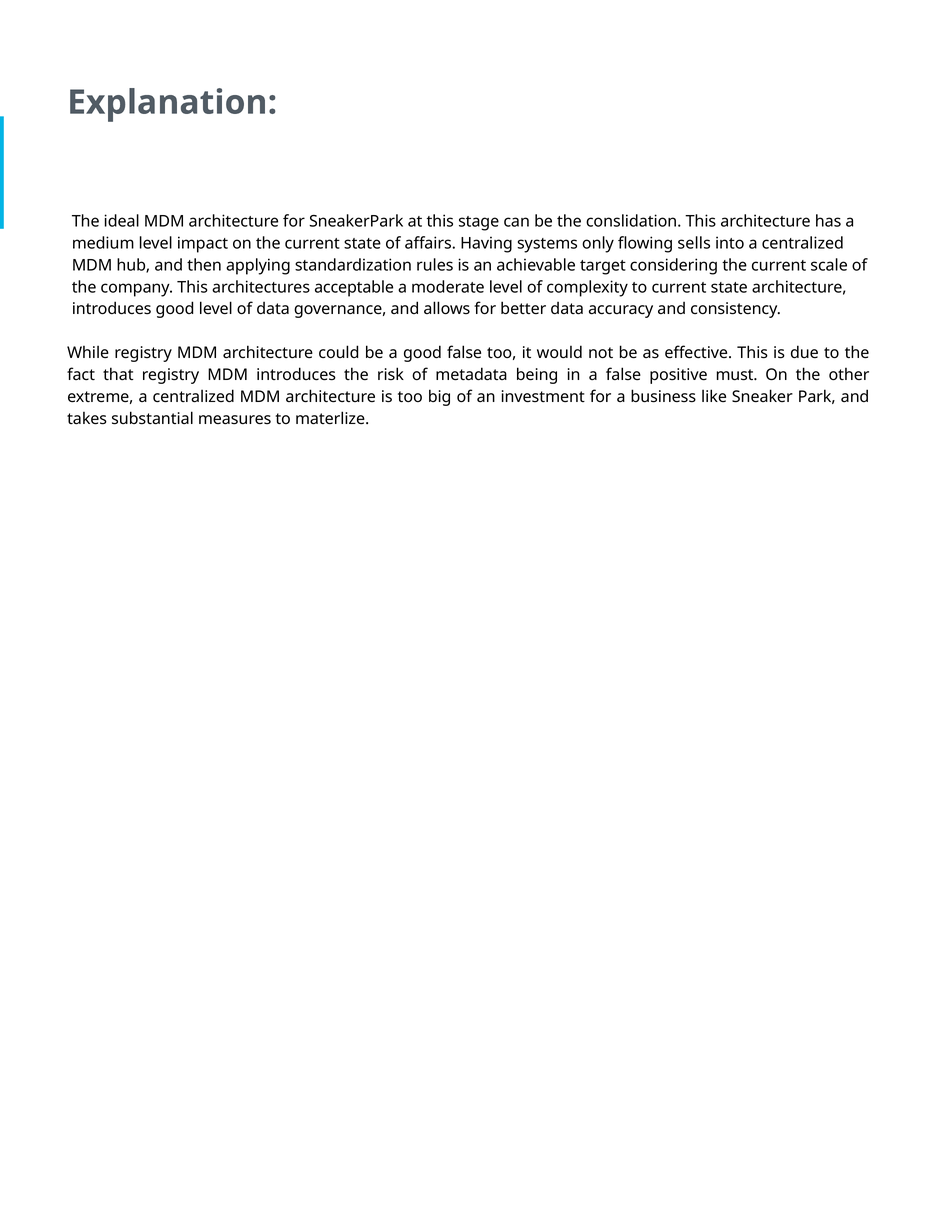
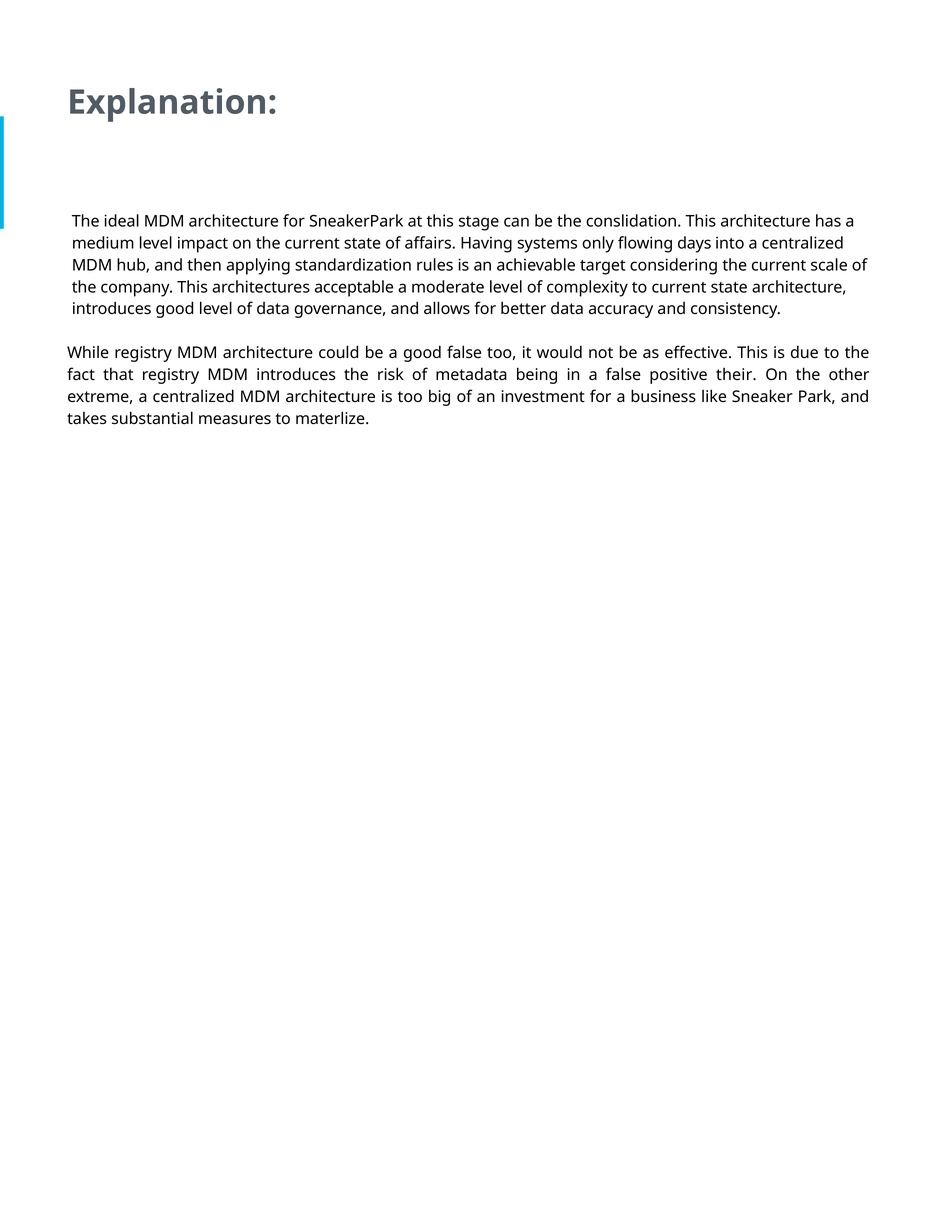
sells: sells -> days (694, 243)
must: must -> their (736, 375)
